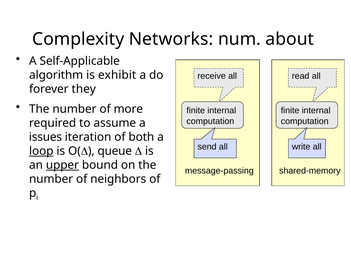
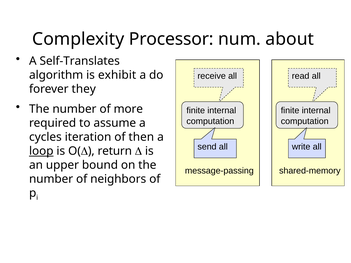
Networks: Networks -> Processor (171, 39)
Self-Applicable: Self-Applicable -> Self-Translates (80, 61)
issues: issues -> cycles (45, 137)
both: both -> then (141, 137)
queue: queue -> return (115, 151)
upper underline: present -> none (62, 165)
